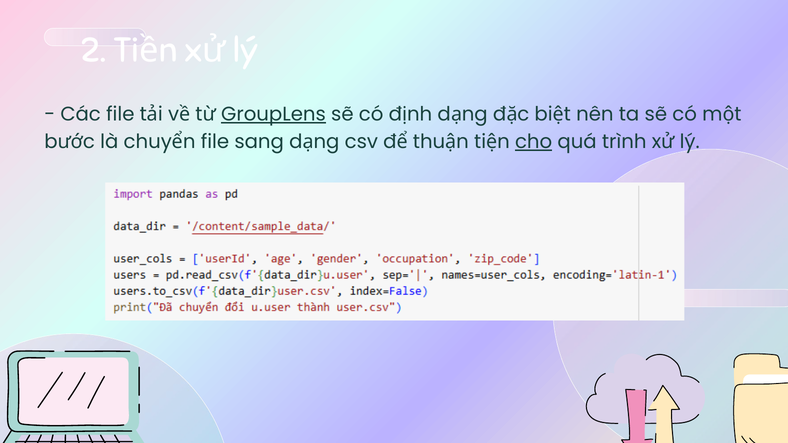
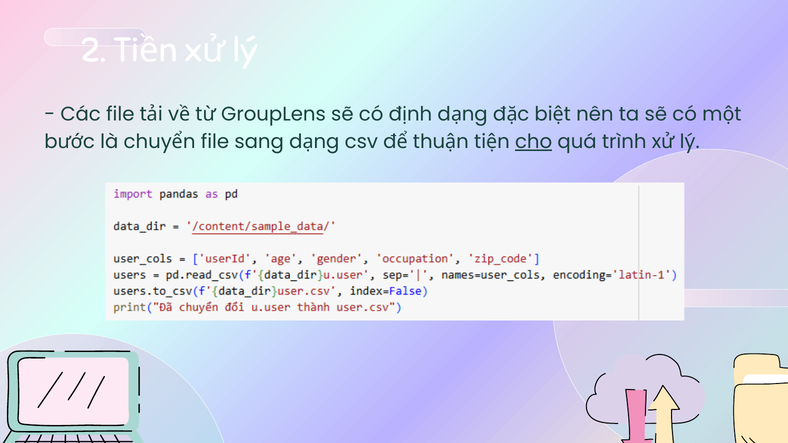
GroupLens underline: present -> none (273, 114)
